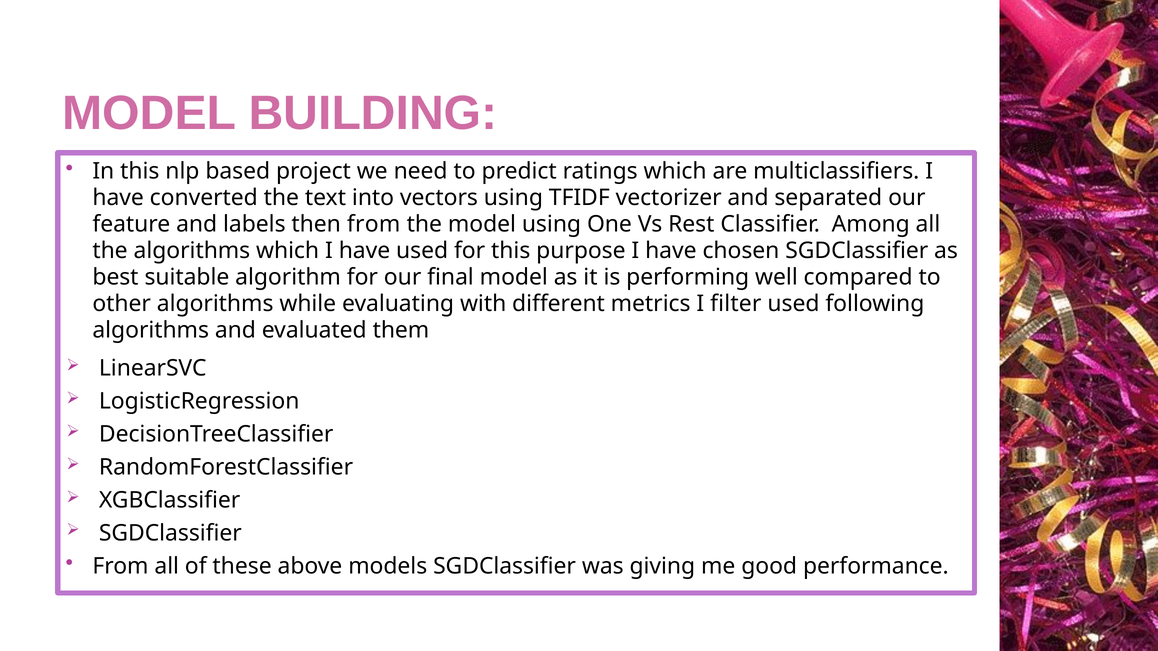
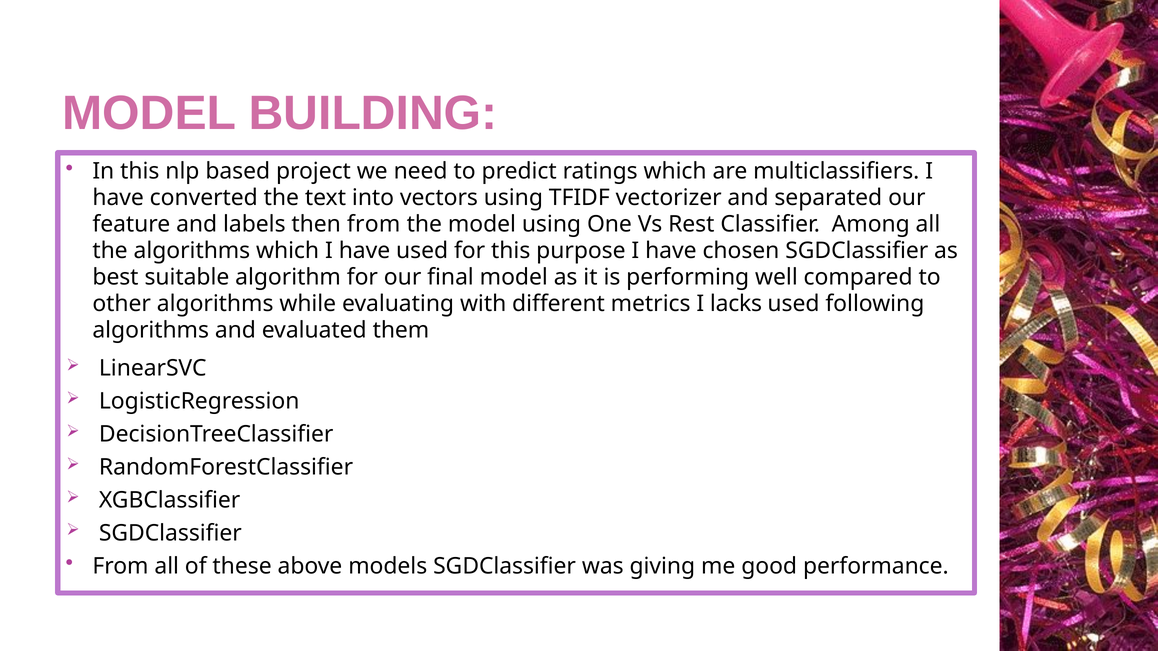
filter: filter -> lacks (736, 304)
